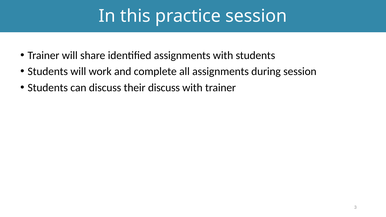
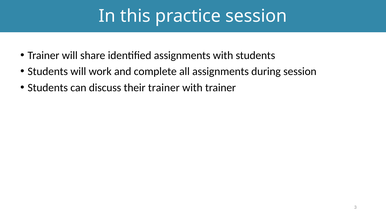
their discuss: discuss -> trainer (164, 88)
